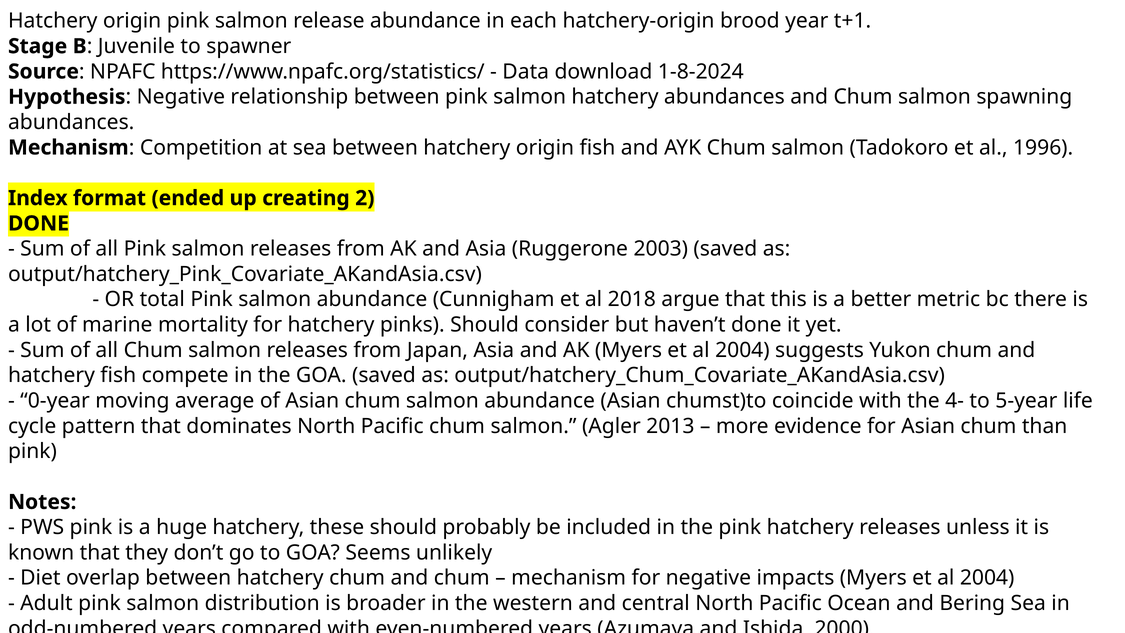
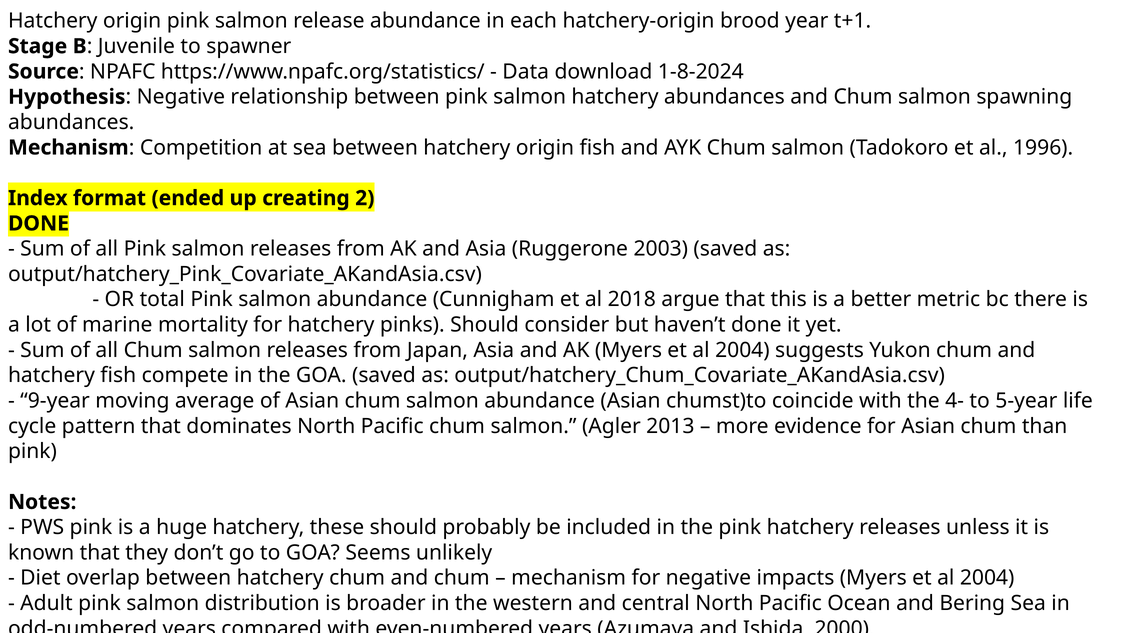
0-year: 0-year -> 9-year (55, 401)
